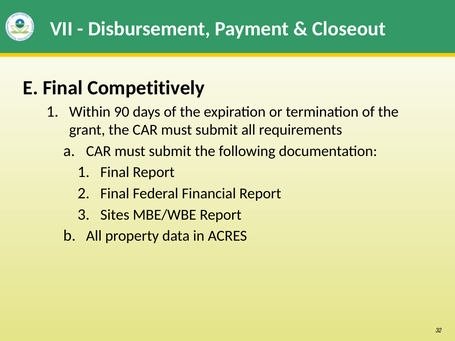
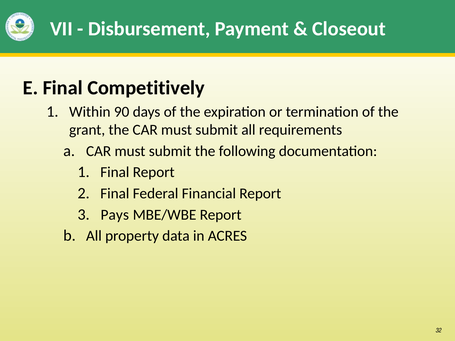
Sites: Sites -> Pays (115, 215)
